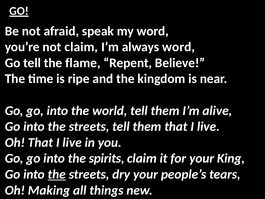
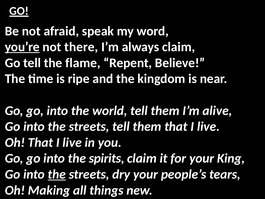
you’re underline: none -> present (22, 47)
not claim: claim -> there (81, 47)
always word: word -> claim (179, 47)
